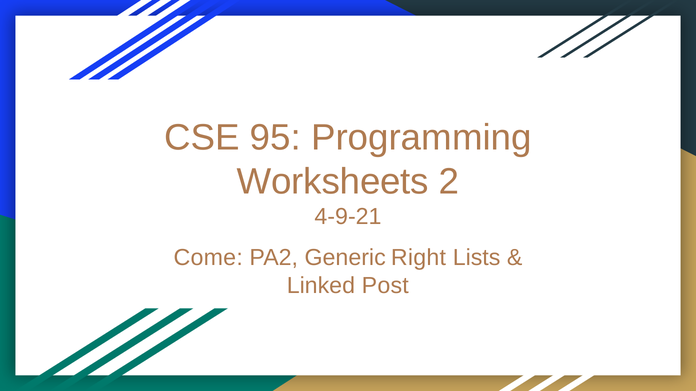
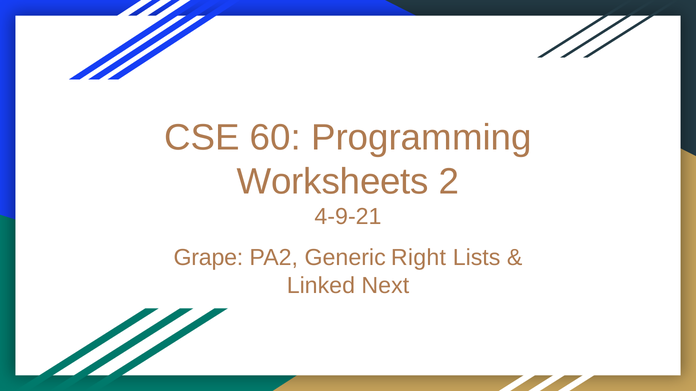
95: 95 -> 60 (275, 138)
Come: Come -> Grape (208, 258)
Post: Post -> Next (385, 286)
